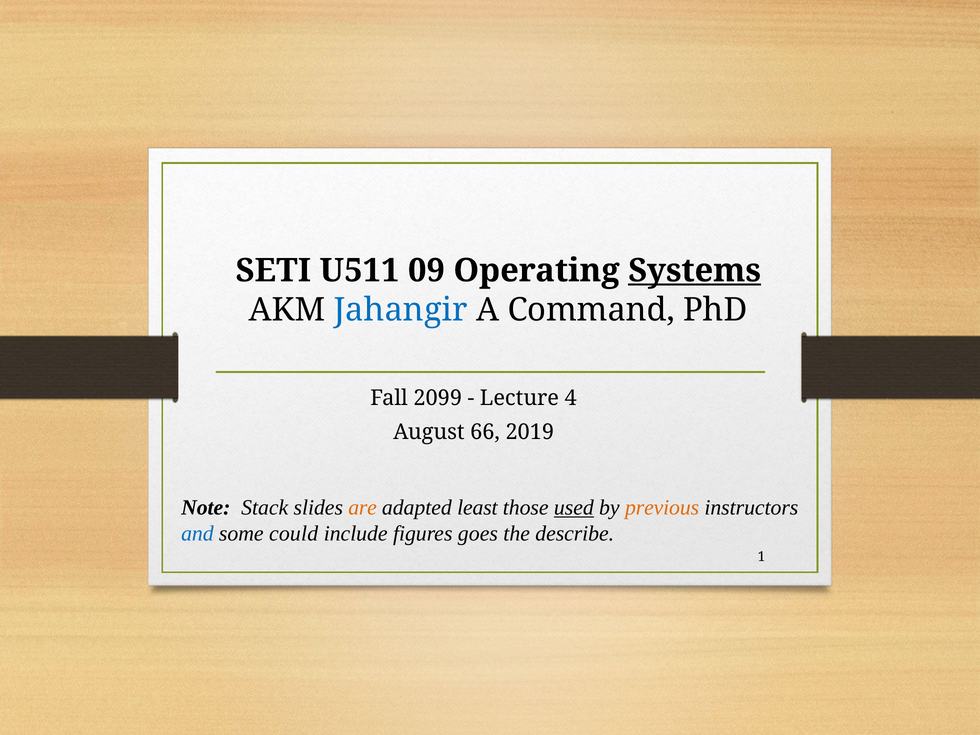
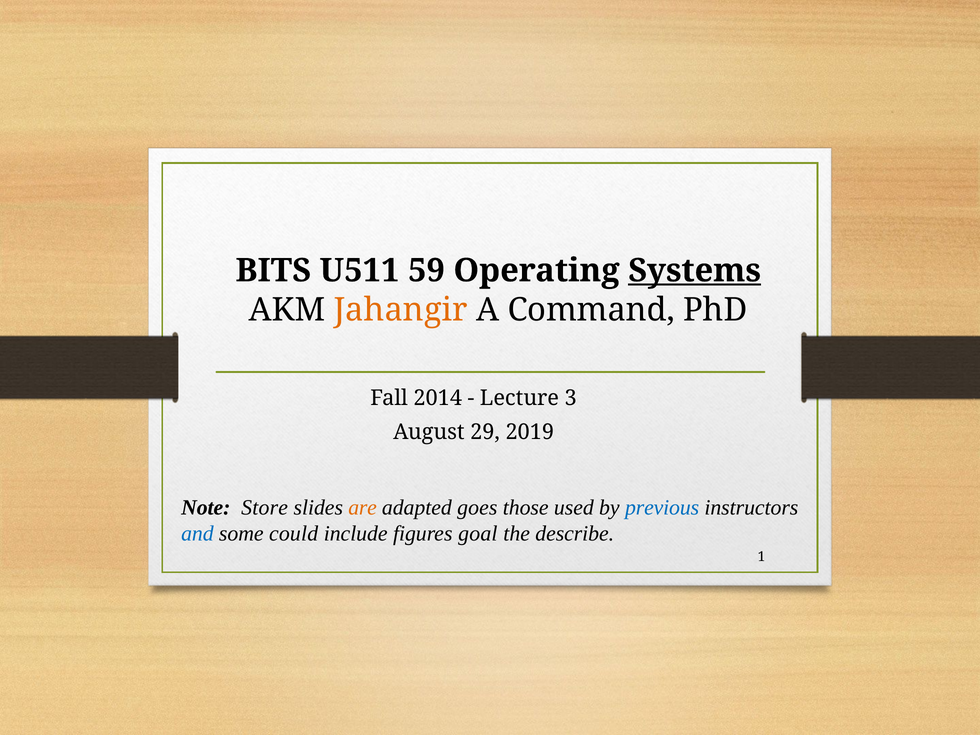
SETI: SETI -> BITS (273, 271)
09: 09 -> 59 (426, 271)
Jahangir colour: blue -> orange (401, 310)
2099: 2099 -> 2014 (438, 398)
4: 4 -> 3 (571, 398)
66: 66 -> 29 (485, 432)
Stack: Stack -> Store (265, 508)
least: least -> goes (477, 508)
used underline: present -> none (574, 508)
previous colour: orange -> blue (662, 508)
goes: goes -> goal (478, 534)
